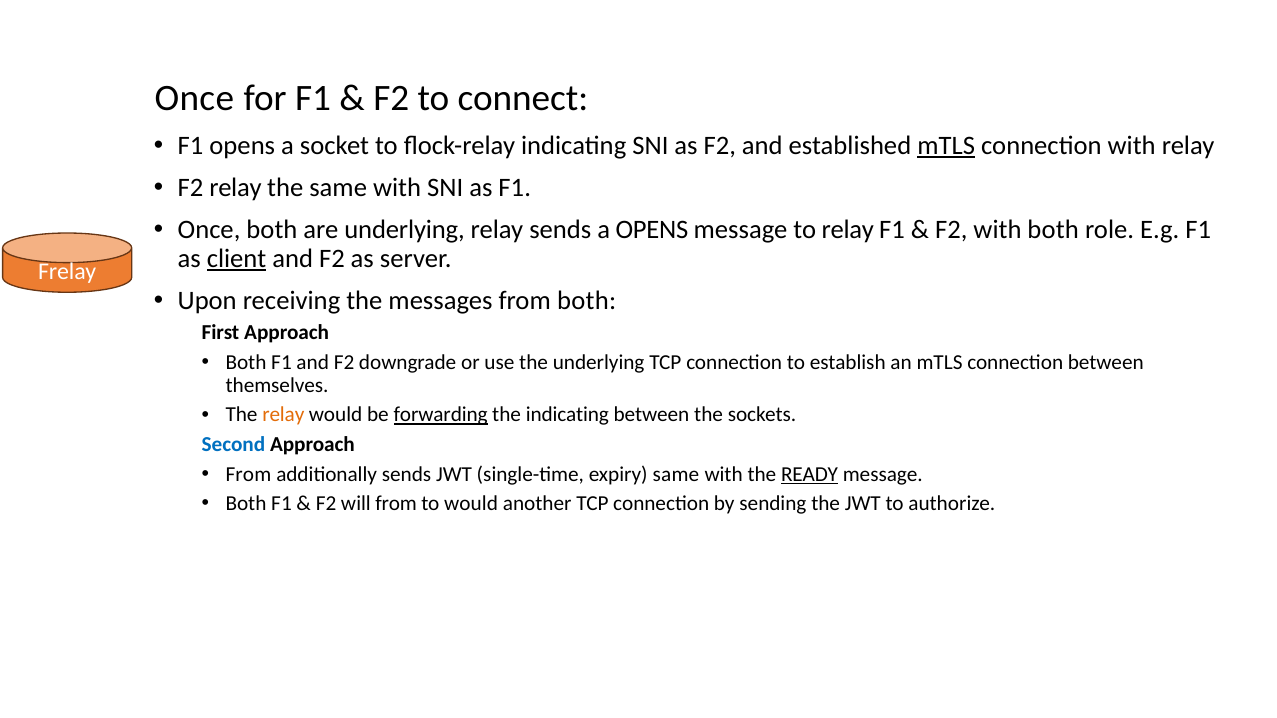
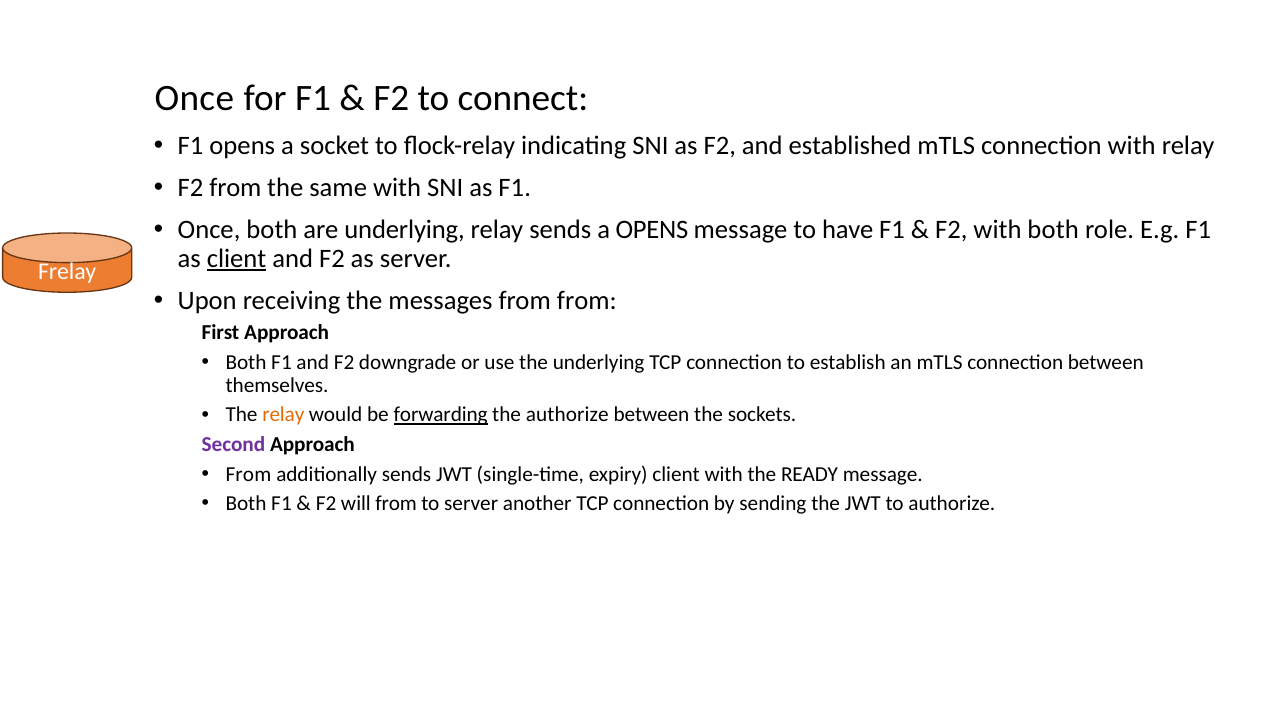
mTLS underline: present -> none (946, 146)
F2 relay: relay -> from (235, 188)
to relay: relay -> have (848, 230)
from both: both -> from (587, 300)
the indicating: indicating -> authorize (567, 415)
Second colour: blue -> purple (233, 445)
expiry same: same -> client (676, 474)
READY underline: present -> none (810, 474)
to would: would -> server (471, 504)
